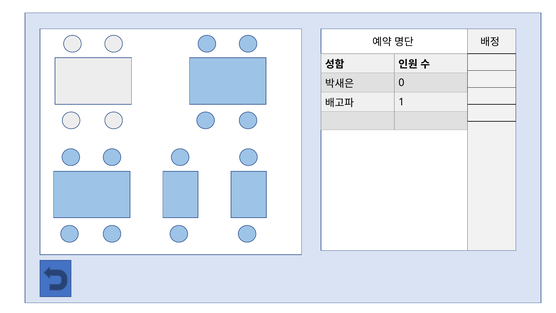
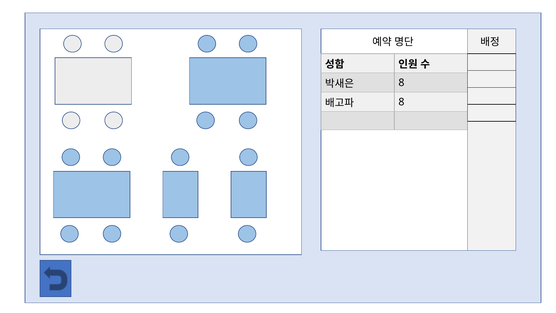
0: 0 -> 8 (401, 83)
1: 1 -> 8 (401, 102)
